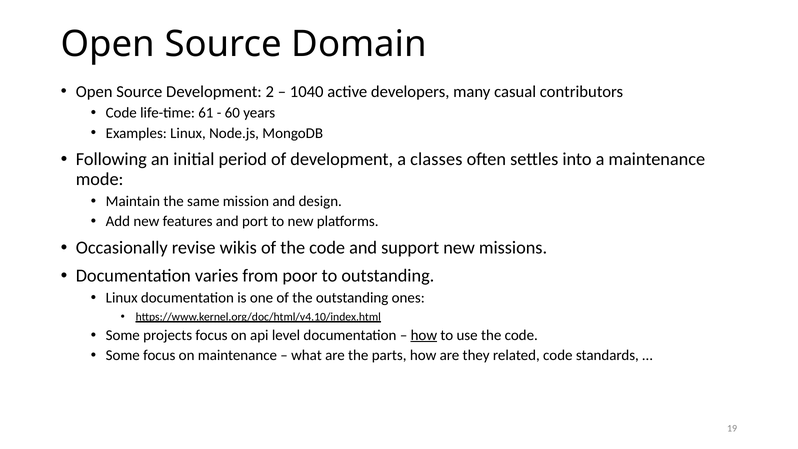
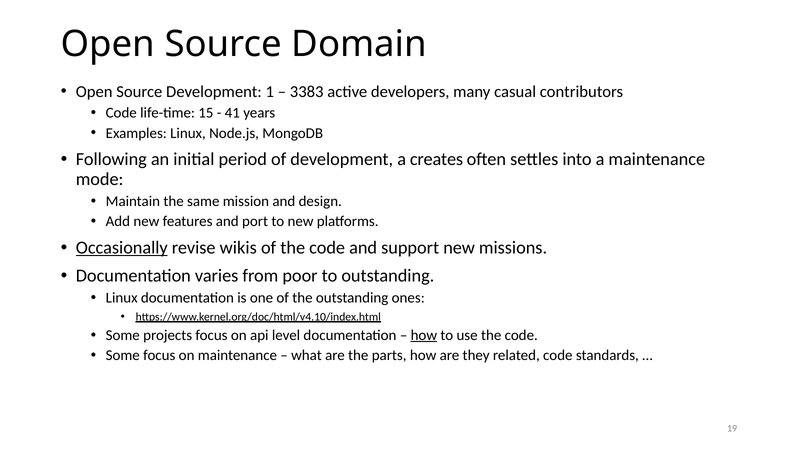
2: 2 -> 1 (270, 92)
1040: 1040 -> 3383 (307, 92)
61: 61 -> 15 (206, 113)
60: 60 -> 41 (232, 113)
classes: classes -> creates (436, 159)
Occasionally underline: none -> present (122, 248)
